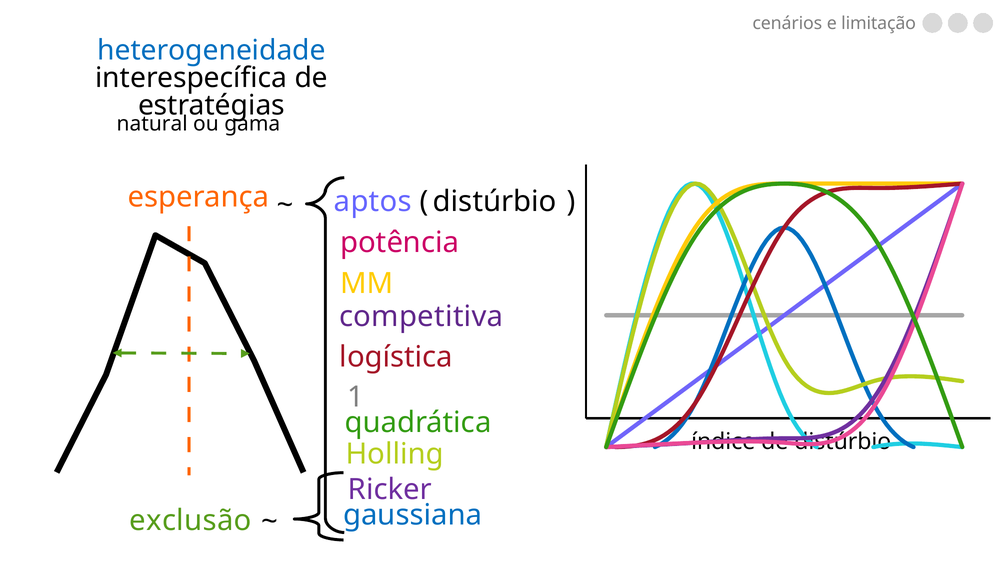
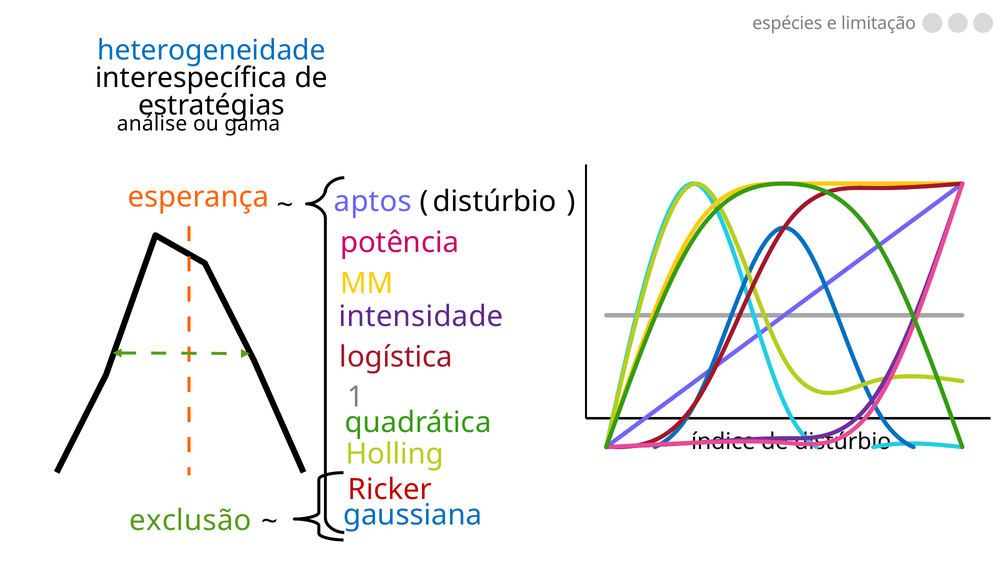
cenários: cenários -> espécies (787, 24)
natural: natural -> análise (152, 124)
competitiva: competitiva -> intensidade (421, 317)
Ricker colour: purple -> red (390, 490)
